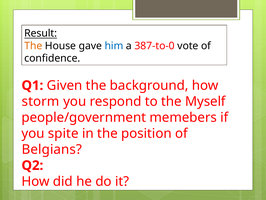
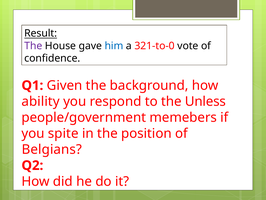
The colour: orange -> purple (33, 46)
387-to-0: 387-to-0 -> 321-to-0 (155, 46)
storm: storm -> ability (41, 101)
Myself: Myself -> Unless (205, 101)
